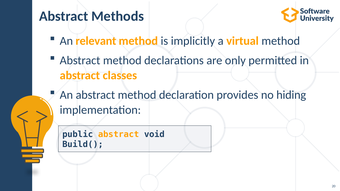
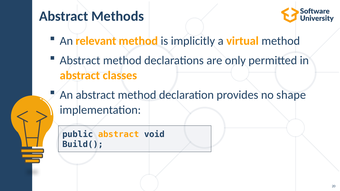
hiding: hiding -> shape (291, 95)
